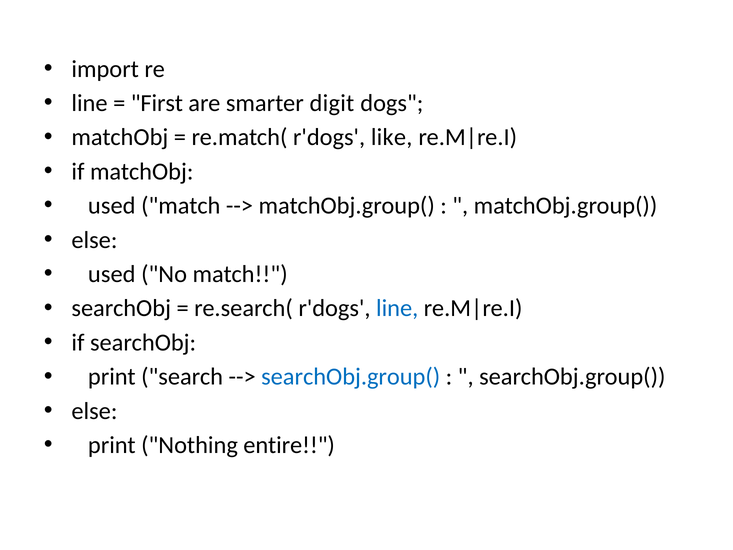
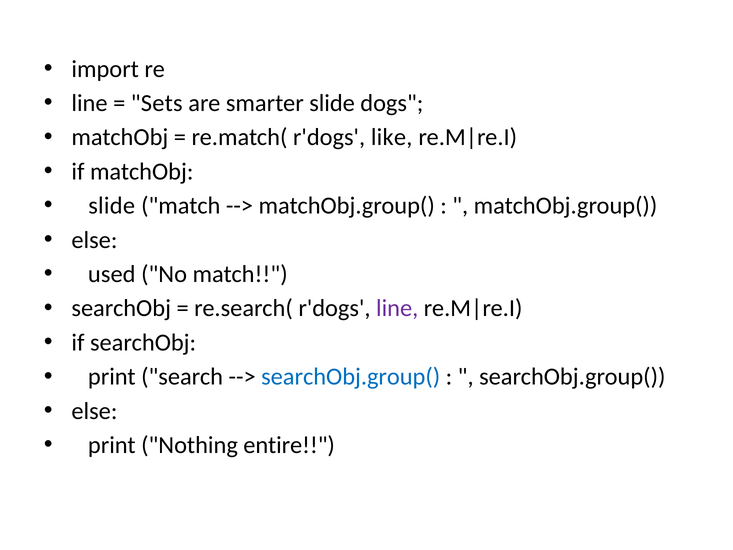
First: First -> Sets (157, 103)
smarter digit: digit -> slide (332, 103)
used: used -> slide (112, 206)
line colour: blue -> purple (397, 308)
